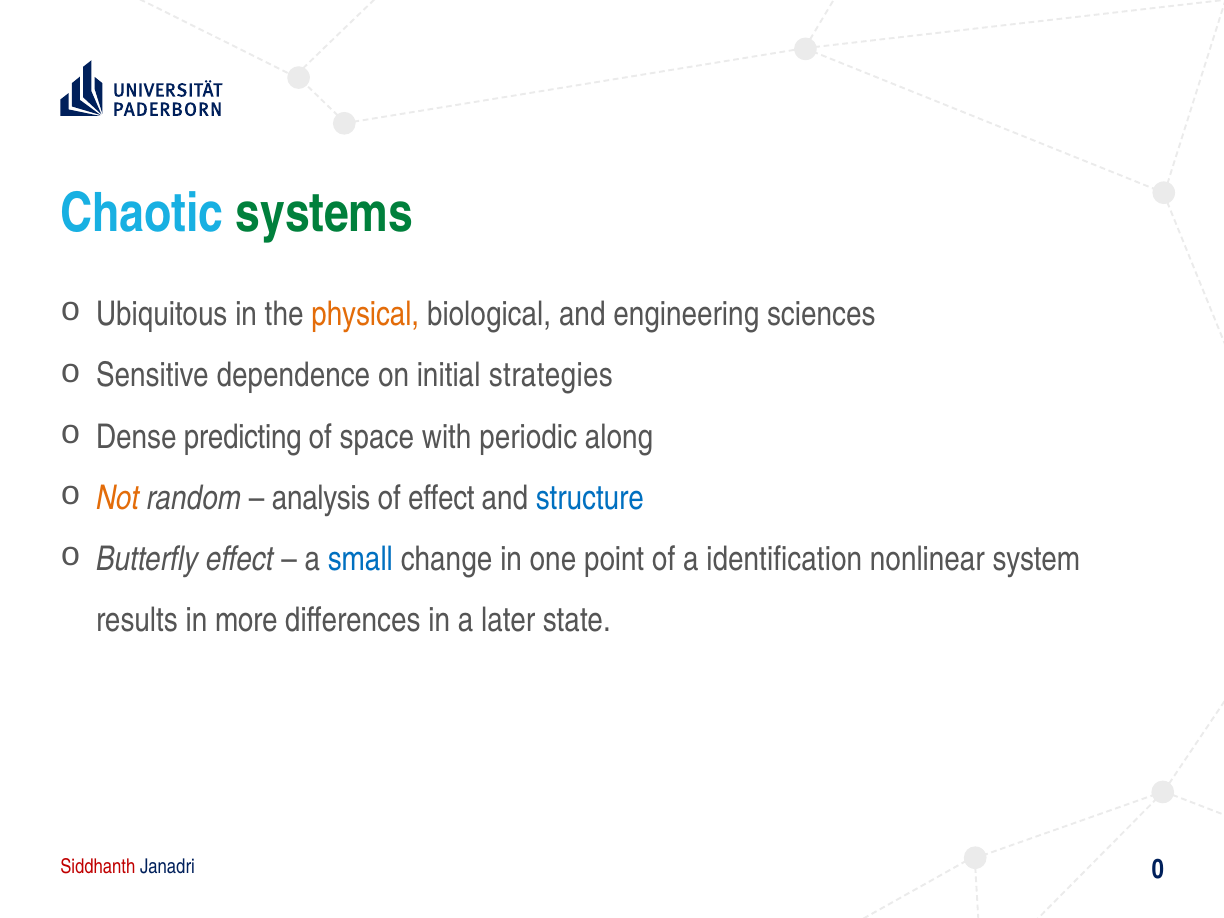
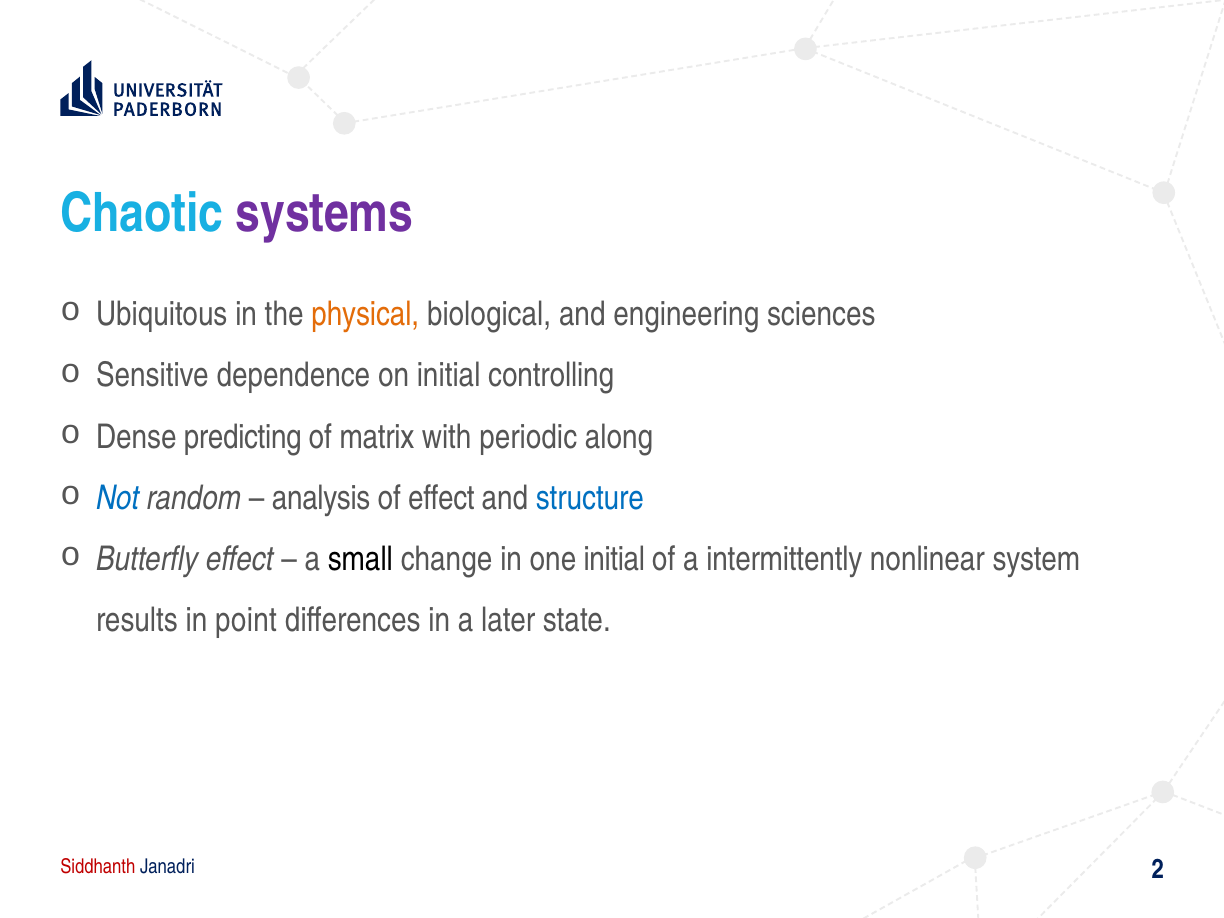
systems colour: green -> purple (325, 214)
strategies: strategies -> controlling (551, 376)
space: space -> matrix (377, 437)
Not colour: orange -> blue (118, 498)
small colour: blue -> black (360, 559)
one point: point -> initial (614, 559)
identification: identification -> intermittently (784, 559)
more: more -> point (246, 620)
0: 0 -> 2 (1158, 869)
